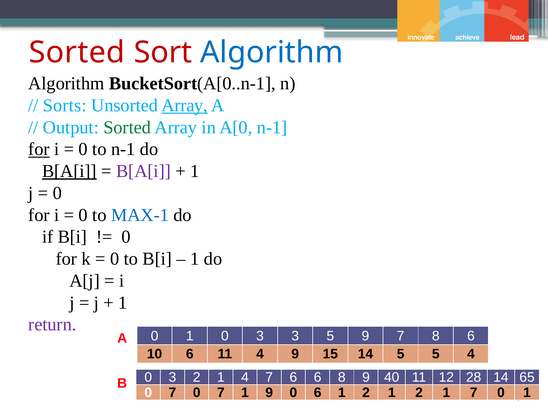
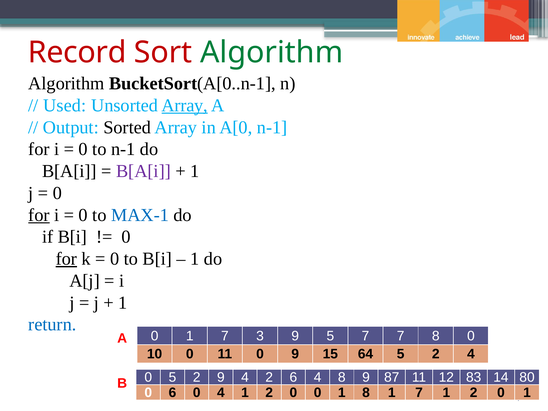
Sorted: Sorted -> Record (77, 52)
Algorithm colour: blue -> green (272, 52)
Sorts: Sorts -> Used (65, 105)
Sorted colour: green -> black (127, 127)
for underline: present -> none (39, 149)
B[A[i underline: present -> none (69, 171)
for underline: none -> present (39, 215)
for underline: none -> present (66, 259)
return colour: purple -> blue (52, 325)
0 1 0: 0 -> 7 (225, 336)
3 3: 3 -> 9 (295, 336)
5 9: 9 -> 7 (365, 336)
8 6: 6 -> 0 (471, 336)
10 6: 6 -> 0 (190, 354)
11 4: 4 -> 0 (260, 354)
15 14: 14 -> 64 (365, 354)
5: 5 -> 2 (436, 354)
3: 3 -> 5 (172, 377)
1: 1 -> 9 (221, 377)
4 7: 7 -> 2 (269, 377)
6 6: 6 -> 4 (318, 377)
40: 40 -> 87 (392, 377)
28: 28 -> 83 (474, 377)
65: 65 -> 80 (527, 377)
7: 7 -> 6 (172, 393)
7: 7 -> 4 (221, 393)
9: 9 -> 2 (269, 393)
0 6: 6 -> 0 (318, 393)
2: 2 -> 8 (366, 393)
2: 2 -> 7 (419, 393)
7: 7 -> 2 (474, 393)
